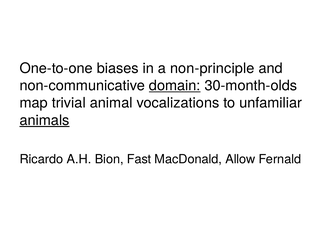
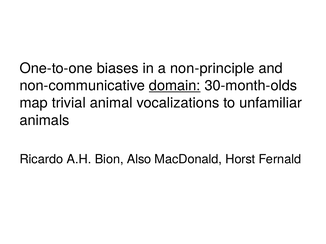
animals underline: present -> none (45, 121)
Fast: Fast -> Also (139, 160)
Allow: Allow -> Horst (240, 160)
